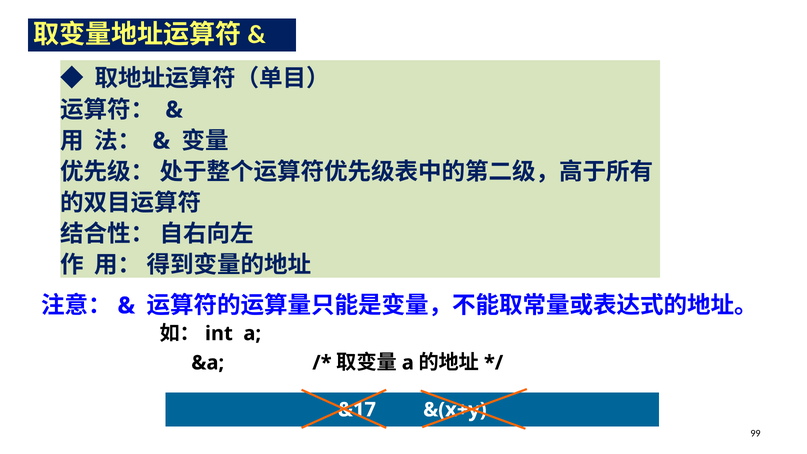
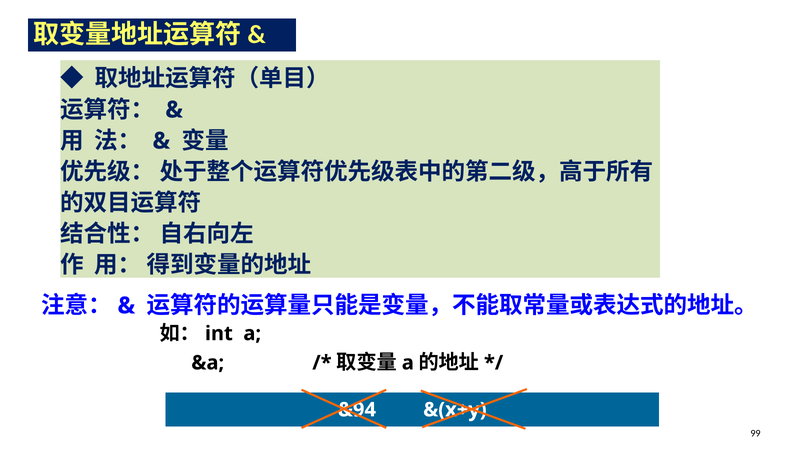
&17: &17 -> &94 (357, 410)
